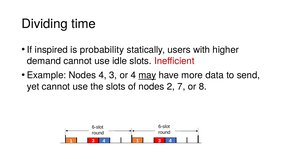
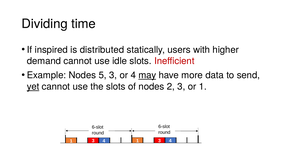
probability: probability -> distributed (102, 50)
Nodes 4: 4 -> 5 (103, 75)
yet underline: none -> present (33, 87)
2 7: 7 -> 3 (181, 87)
or 8: 8 -> 1 (203, 87)
